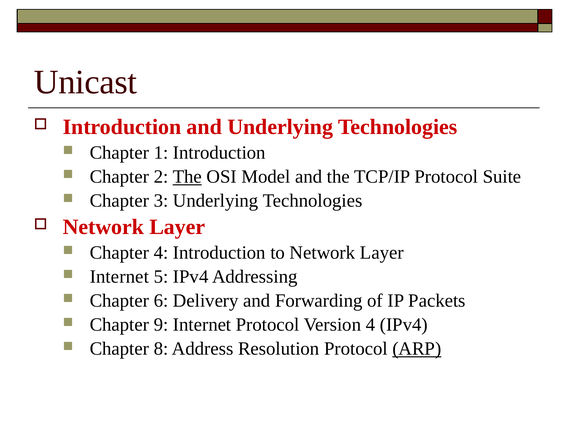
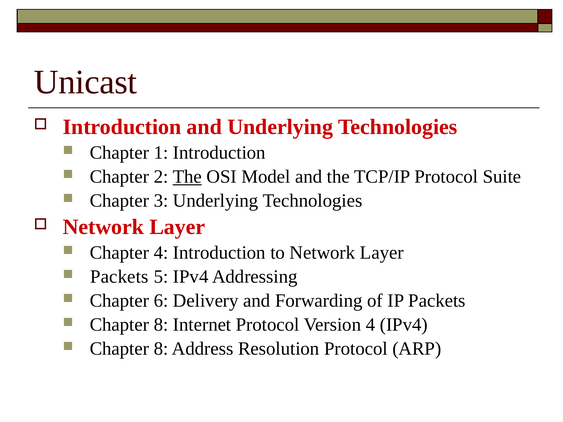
Internet: Internet -> Packets (119, 277)
9: 9 -> 8 (161, 325)
ARP underline: present -> none (417, 349)
